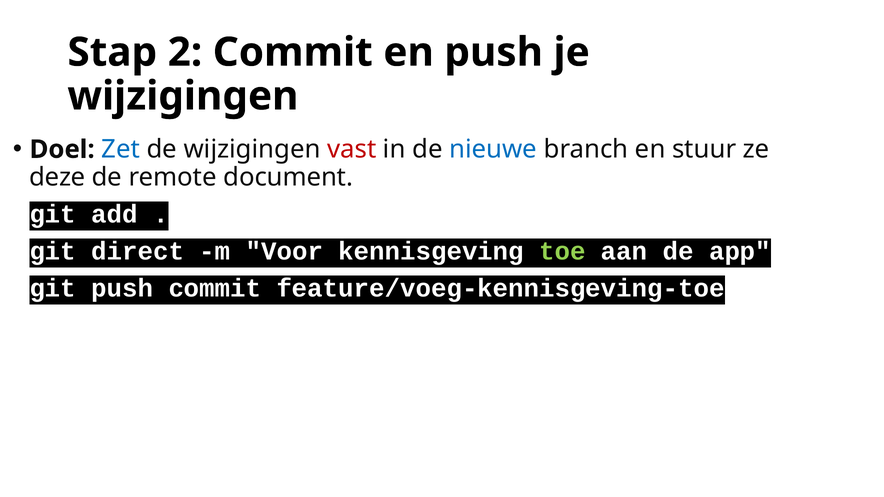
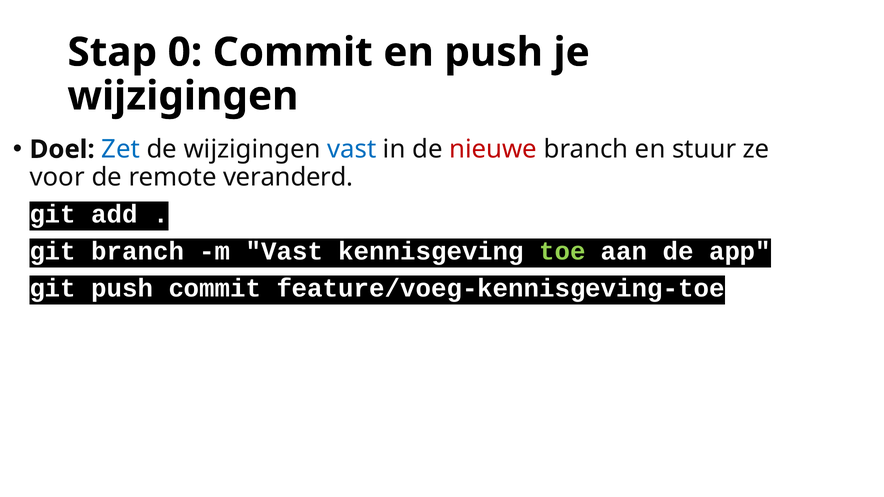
2: 2 -> 0 (185, 52)
vast colour: red -> blue (352, 149)
nieuwe colour: blue -> red (493, 149)
deze: deze -> voor (57, 177)
document: document -> veranderd (288, 177)
git direct: direct -> branch (138, 251)
m Voor: Voor -> Vast (284, 251)
